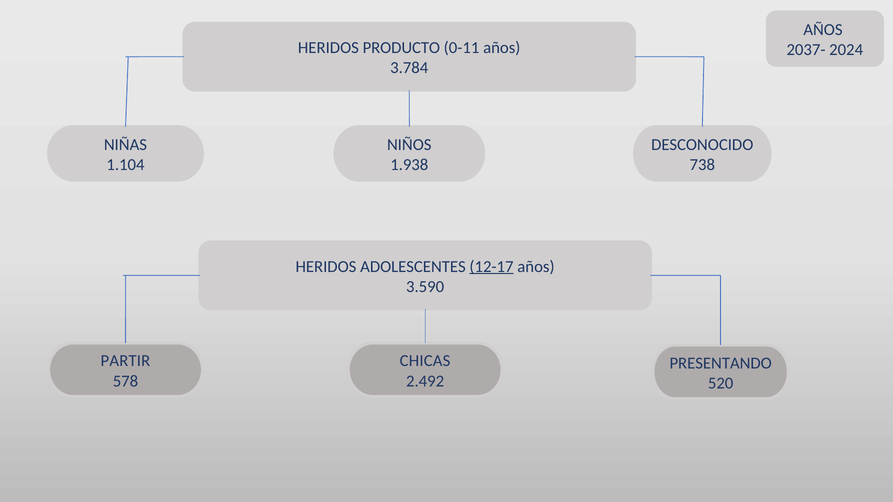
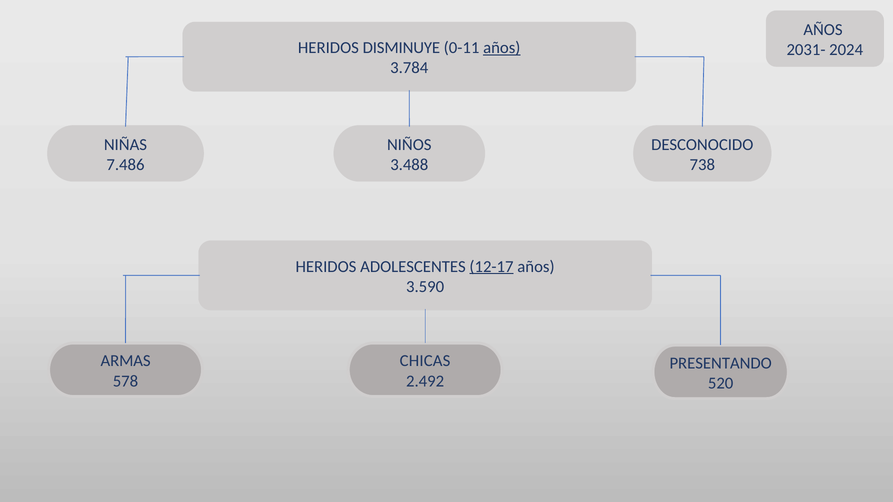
PRODUCTO: PRODUCTO -> DISMINUYE (401, 48)
años underline: none -> present (502, 48)
2037-: 2037- -> 2031- (806, 50)
1.104: 1.104 -> 7.486 (125, 165)
1.938: 1.938 -> 3.488 (409, 165)
PARTIR: PARTIR -> ARMAS (126, 361)
